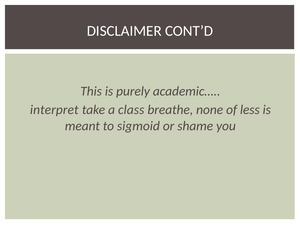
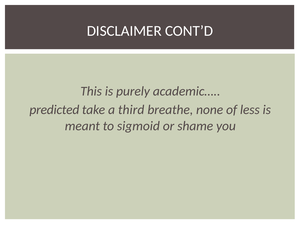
interpret: interpret -> predicted (54, 110)
class: class -> third (131, 110)
